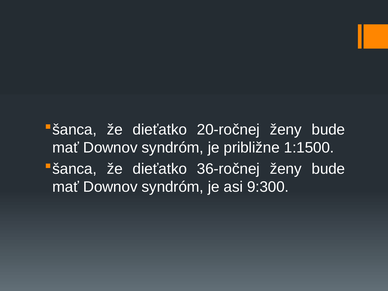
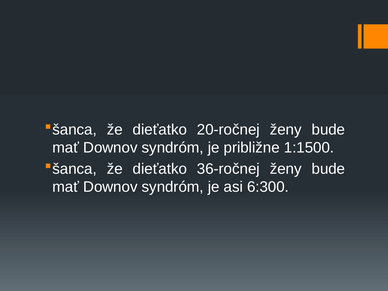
9:300: 9:300 -> 6:300 (268, 187)
